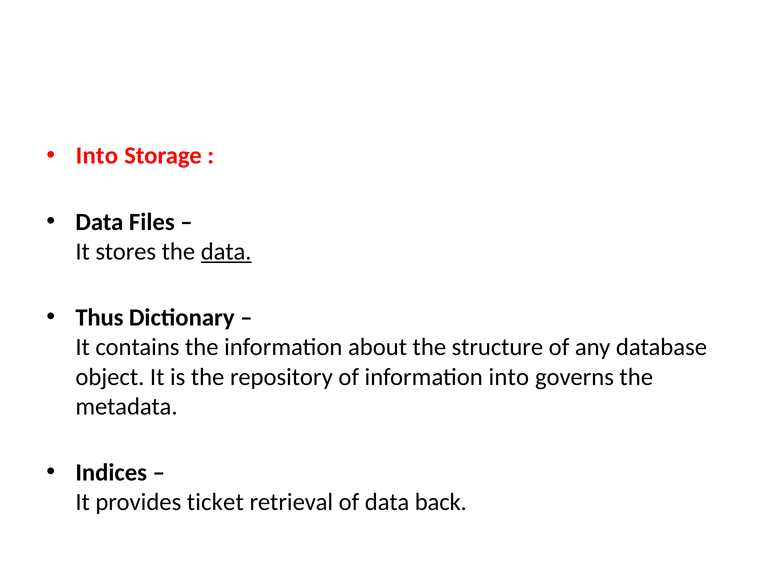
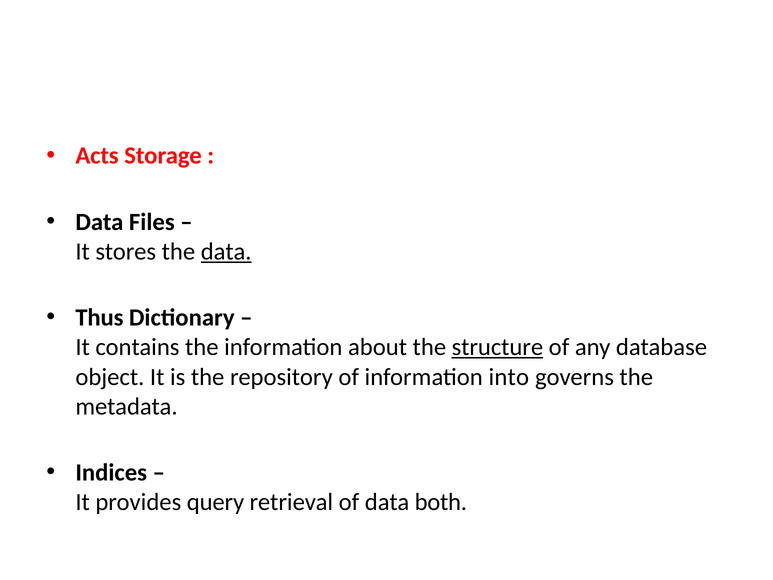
Into: Into -> Acts (97, 156)
structure underline: none -> present (497, 347)
ticket: ticket -> query (215, 502)
back: back -> both (441, 502)
